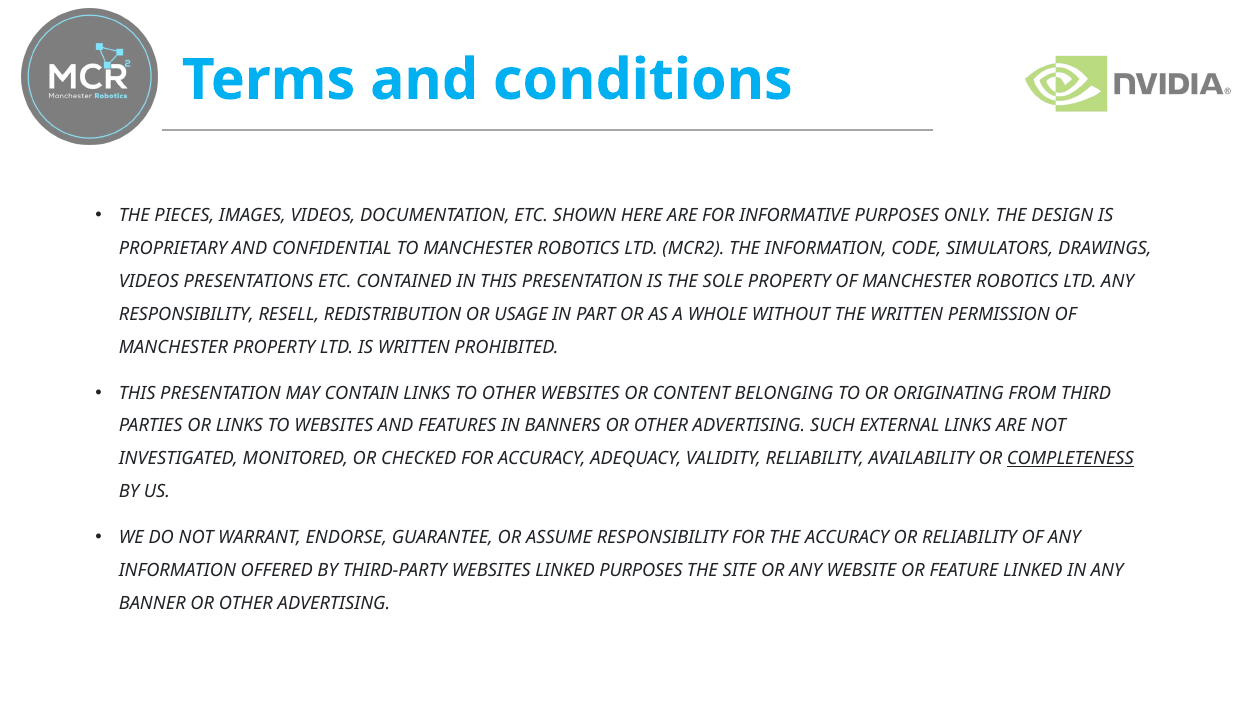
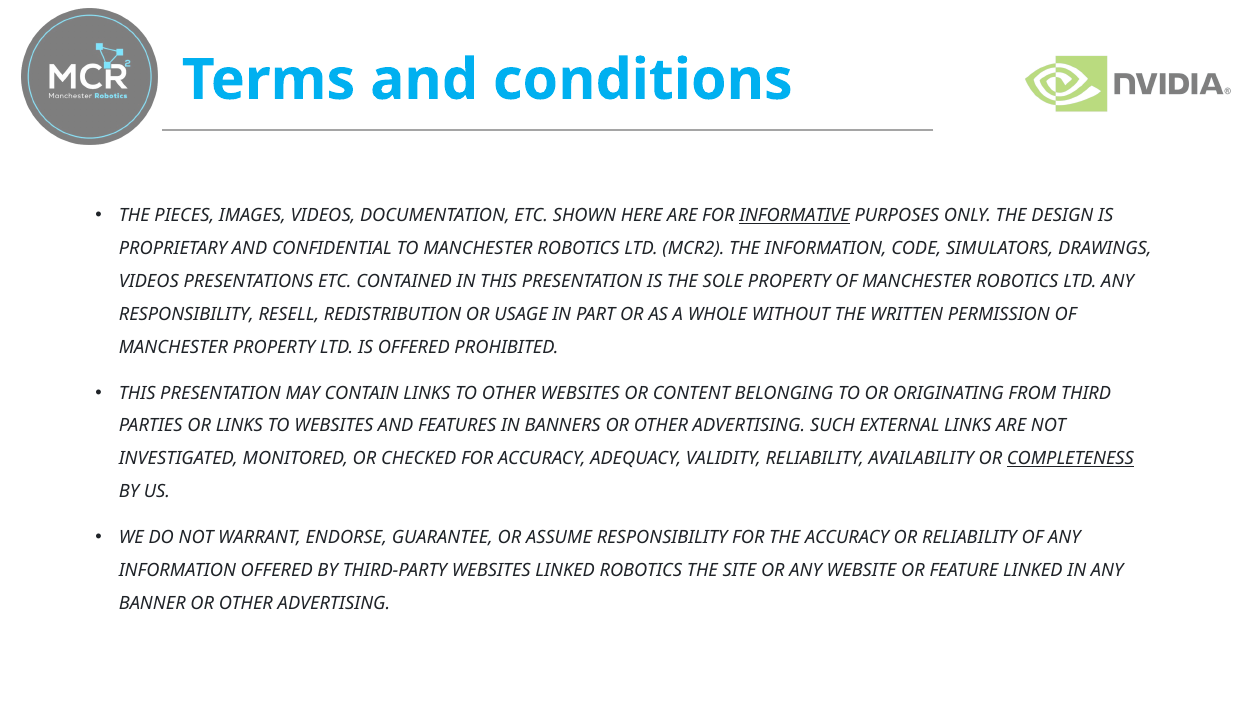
INFORMATIVE underline: none -> present (795, 215)
IS WRITTEN: WRITTEN -> OFFERED (414, 347)
LINKED PURPOSES: PURPOSES -> ROBOTICS (641, 570)
